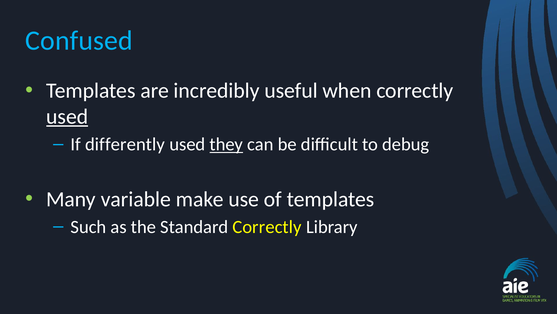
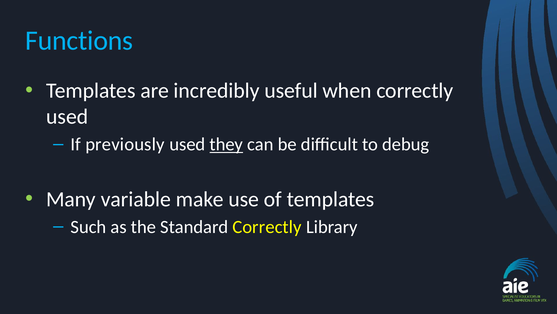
Confused: Confused -> Functions (79, 41)
used underline: present -> none (67, 117)
differently: differently -> previously (125, 144)
